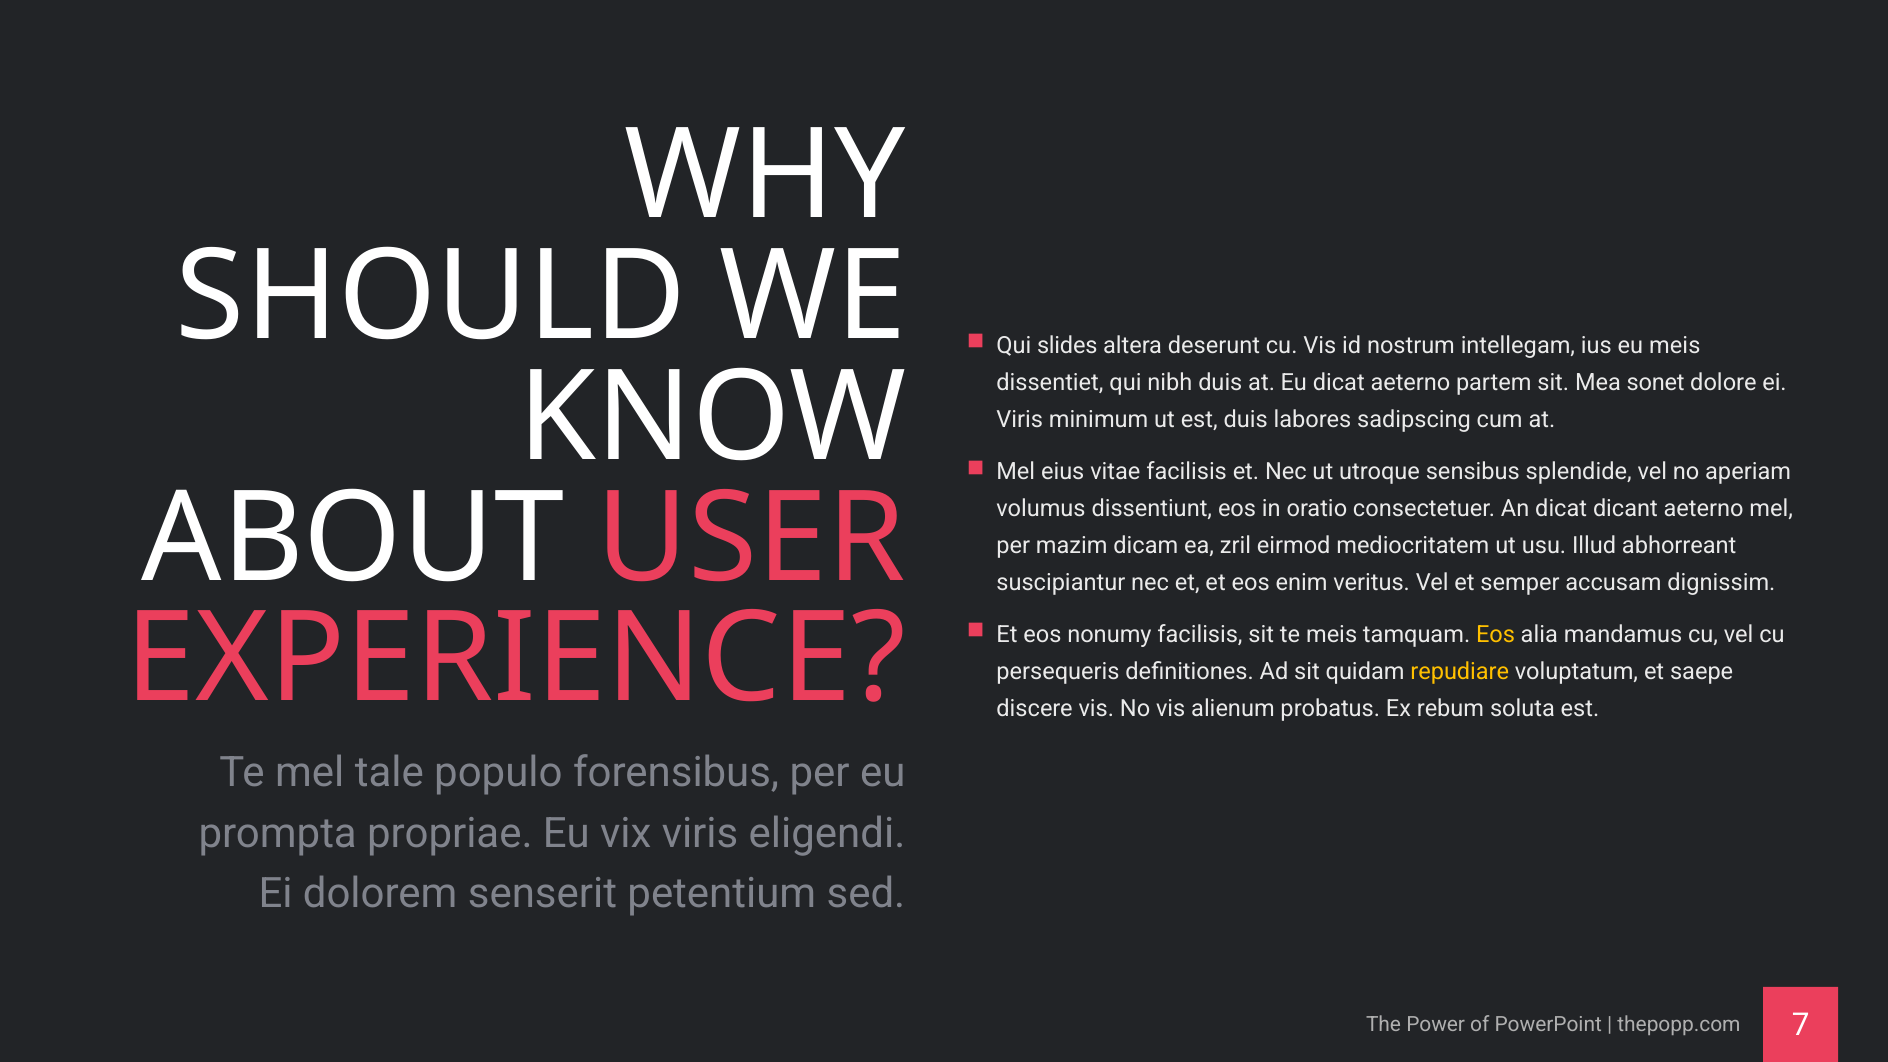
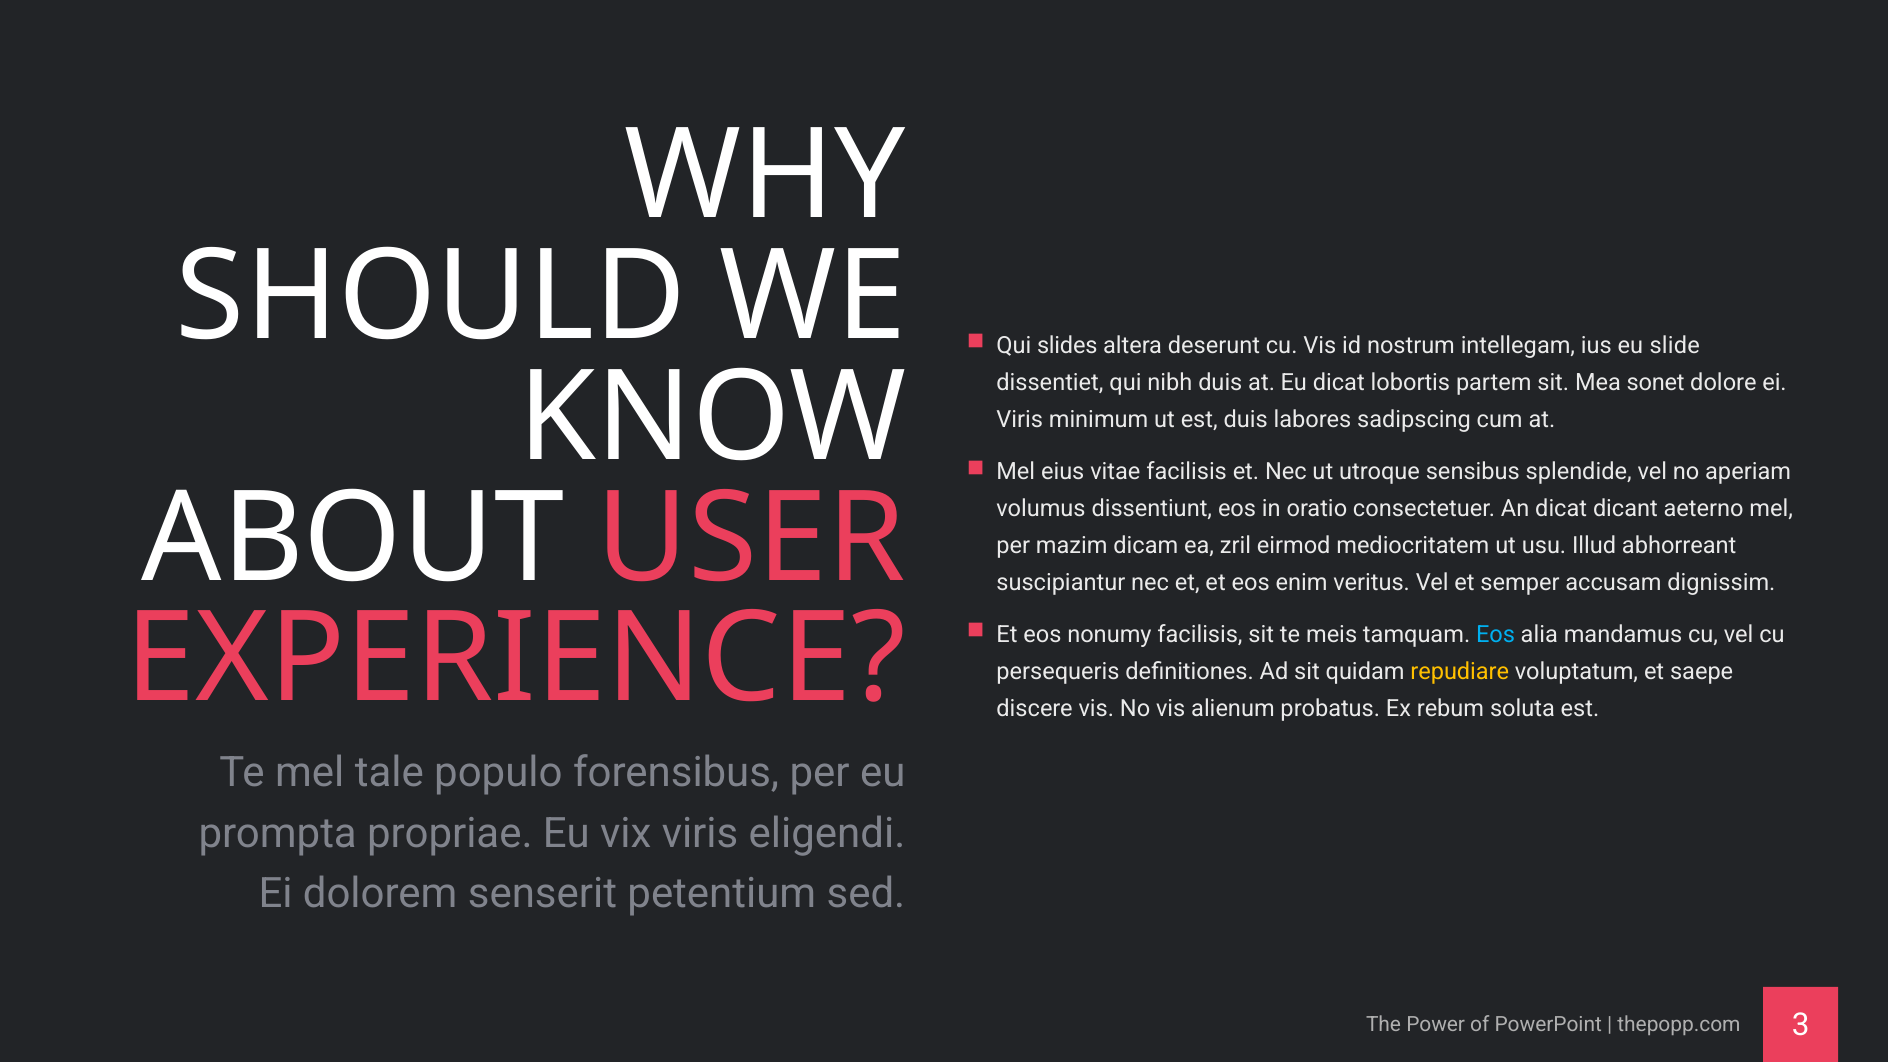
eu meis: meis -> slide (1675, 346)
dicat aeterno: aeterno -> lobortis (1410, 383)
Eos colour: yellow -> light blue (1496, 635)
7: 7 -> 3 (1801, 1025)
